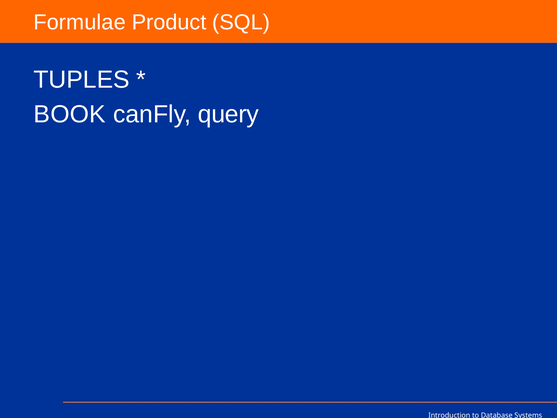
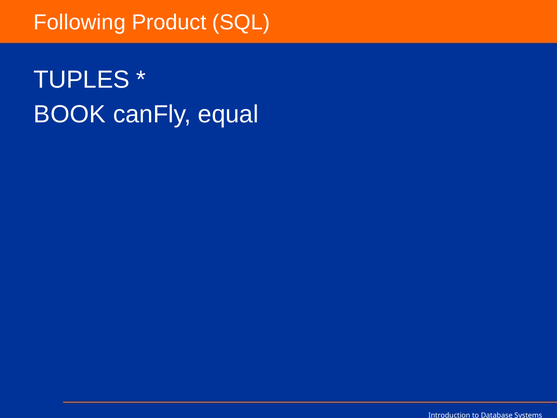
Formulae: Formulae -> Following (80, 22)
query: query -> equal (228, 114)
